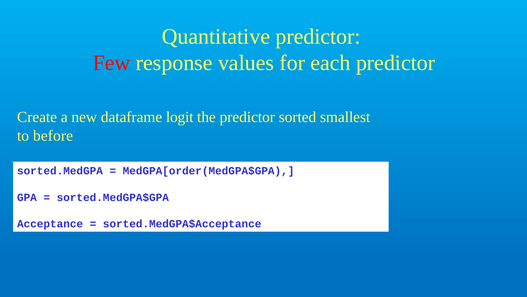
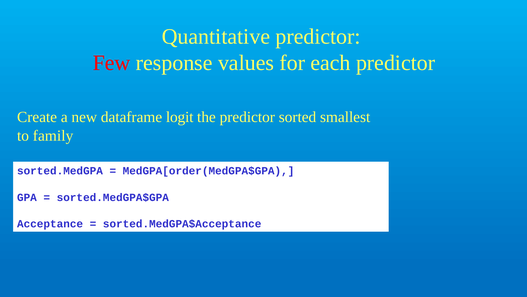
before: before -> family (53, 135)
